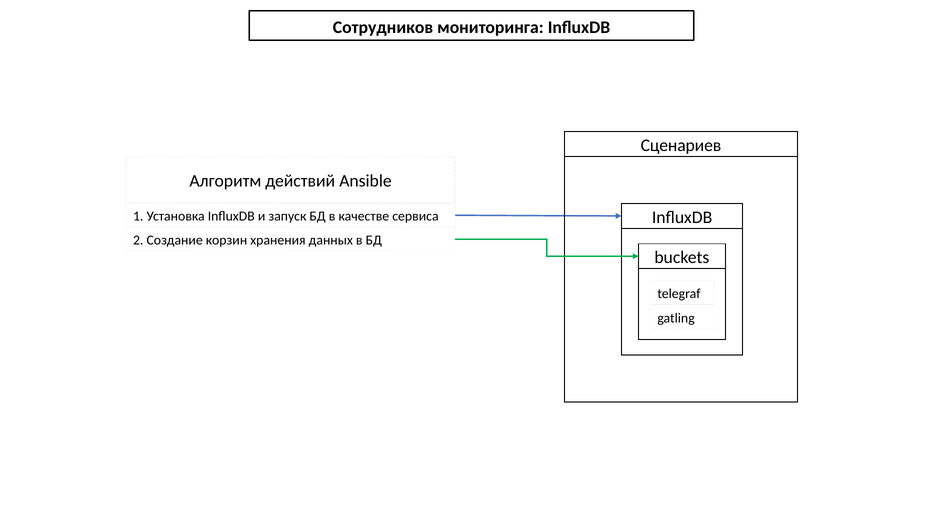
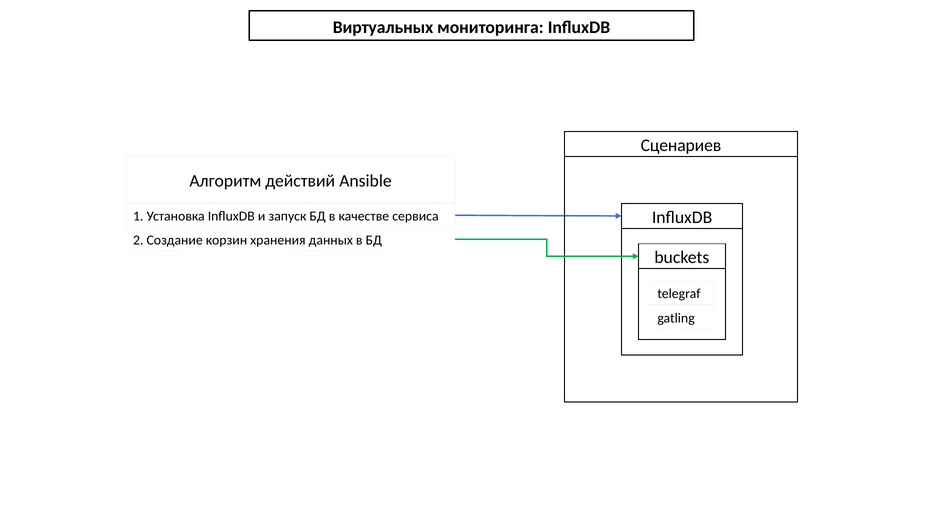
Сотрудников: Сотрудников -> Виртуальных (383, 28)
